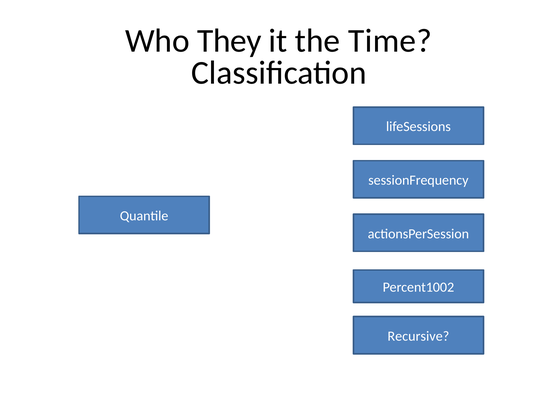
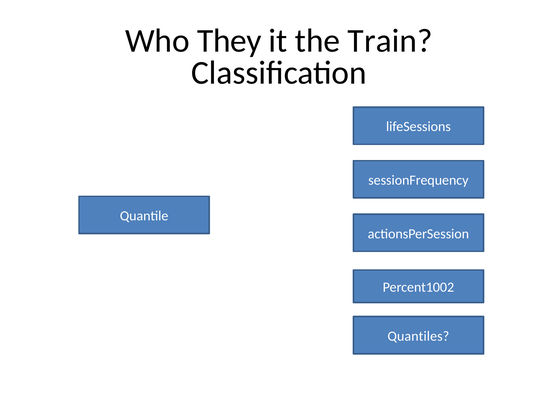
Time: Time -> Train (390, 41)
Recursive: Recursive -> Quantiles (418, 336)
